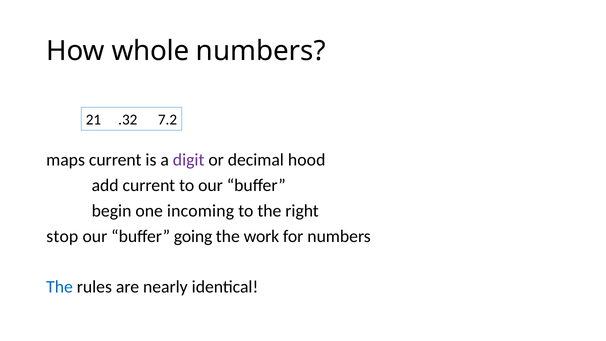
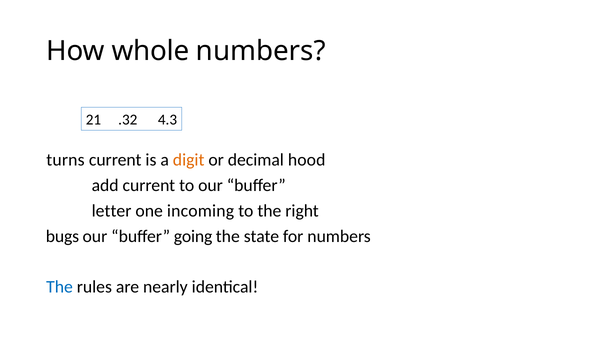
7.2: 7.2 -> 4.3 (167, 120)
maps: maps -> turns (65, 160)
digit colour: purple -> orange (189, 160)
begin: begin -> letter (112, 211)
stop: stop -> bugs (62, 236)
work: work -> state (261, 236)
